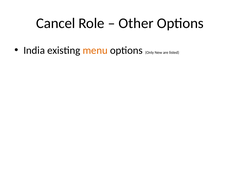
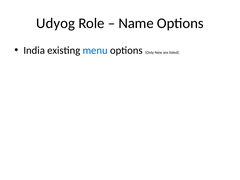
Cancel: Cancel -> Udyog (56, 23)
Other: Other -> Name (136, 23)
menu colour: orange -> blue (95, 50)
